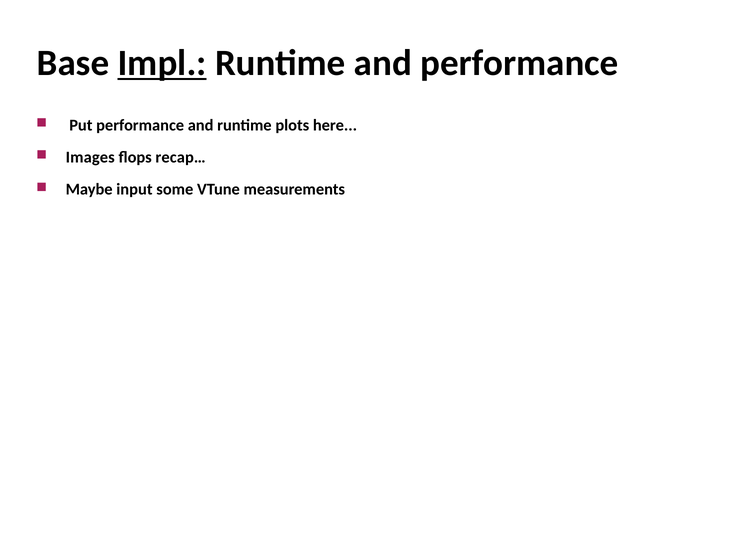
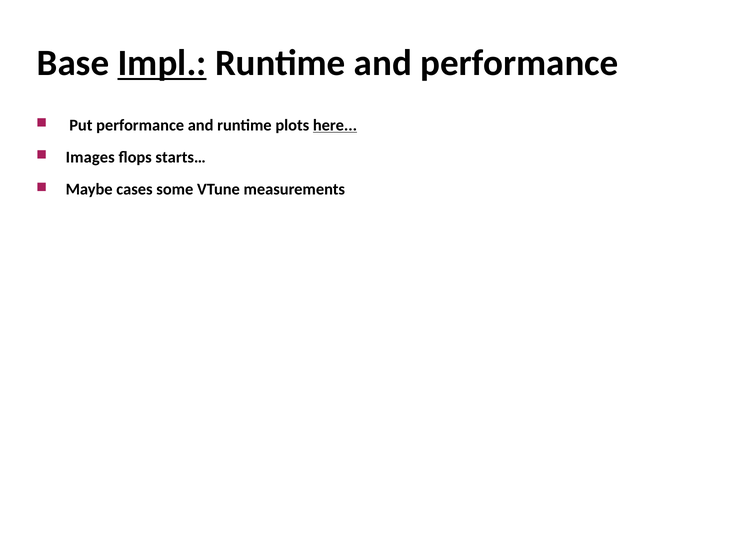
here underline: none -> present (335, 125)
recap…: recap… -> starts… (181, 157)
input: input -> cases (134, 189)
